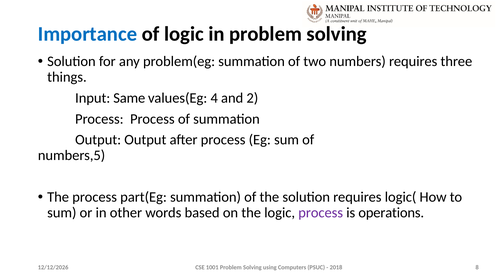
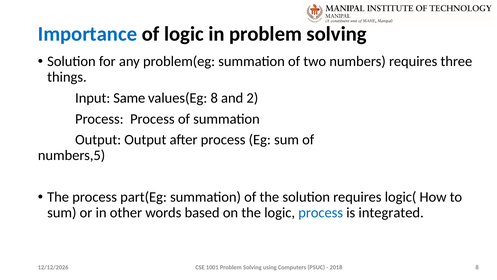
values(Eg 4: 4 -> 8 (214, 98)
process colour: purple -> blue (321, 213)
operations: operations -> integrated (391, 213)
